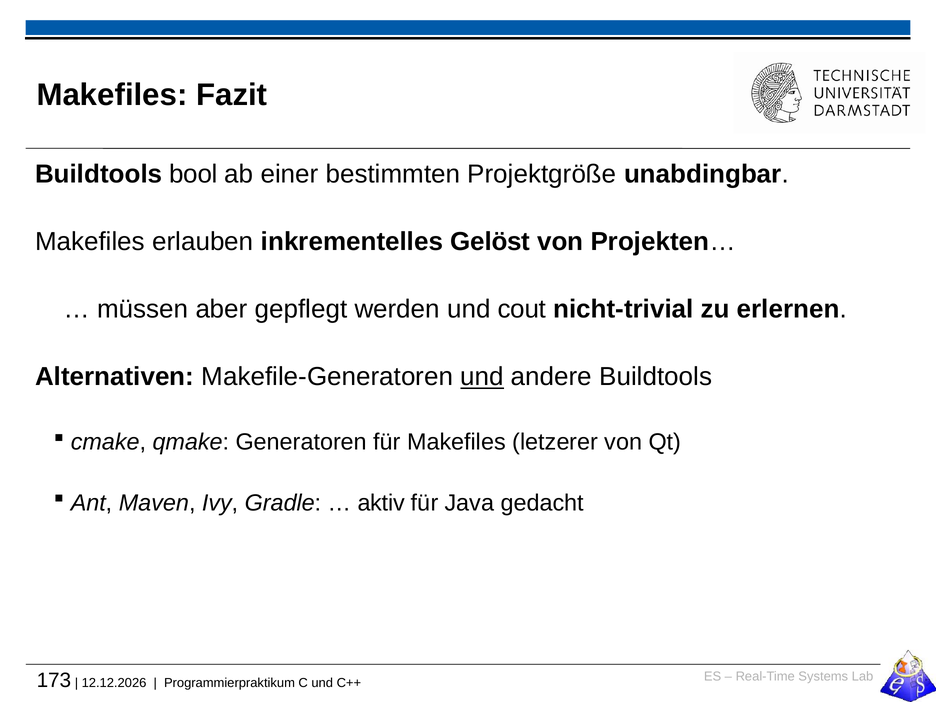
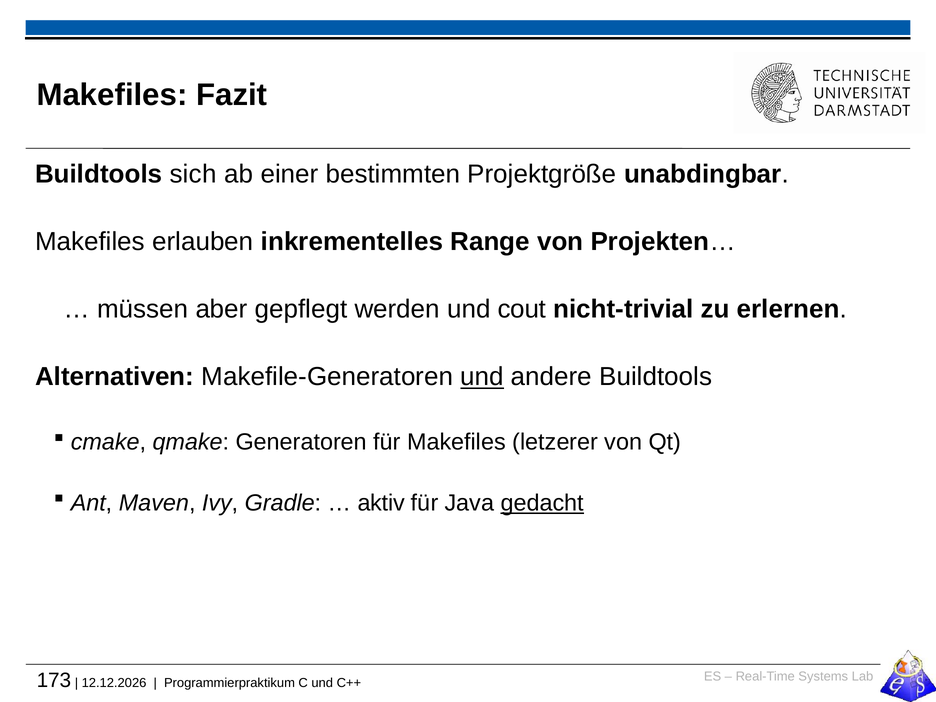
bool: bool -> sich (193, 174)
Gelöst: Gelöst -> Range (490, 242)
gedacht underline: none -> present (542, 503)
